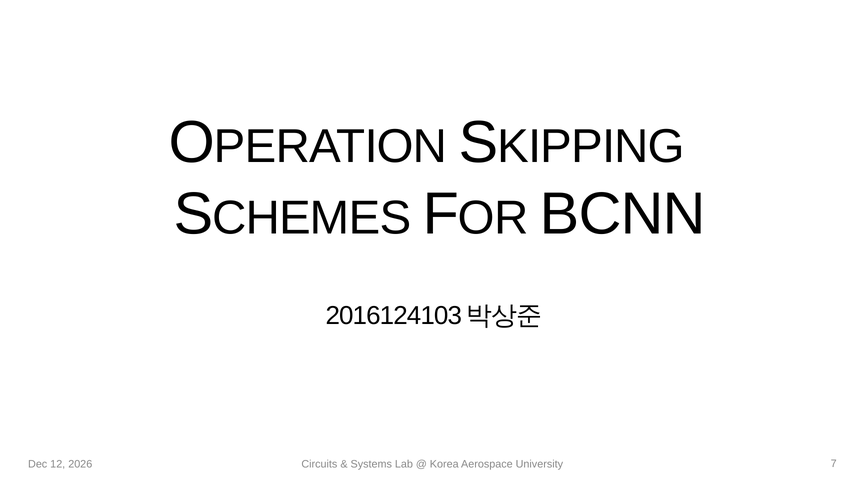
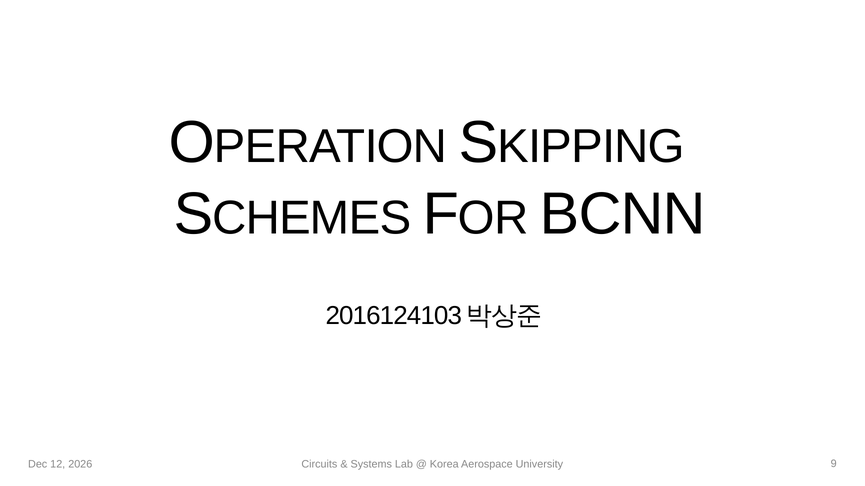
7: 7 -> 9 (834, 464)
